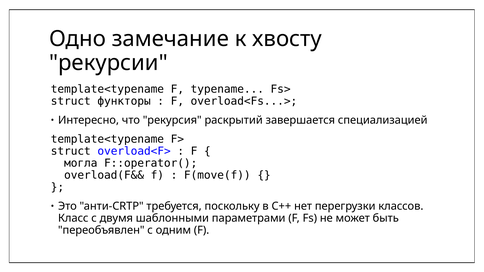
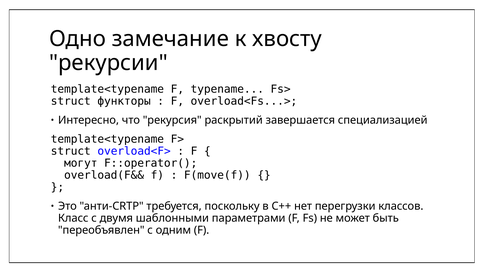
могла: могла -> могут (81, 163)
